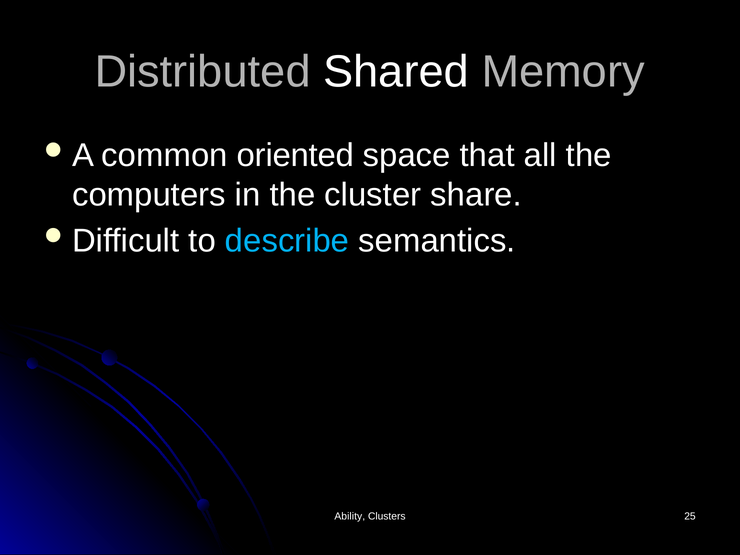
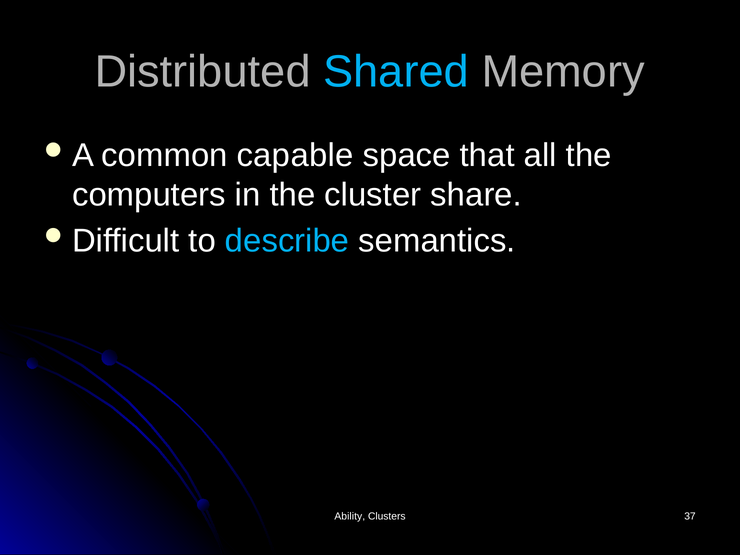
Shared colour: white -> light blue (396, 72)
oriented: oriented -> capable (295, 155)
25: 25 -> 37 (690, 516)
